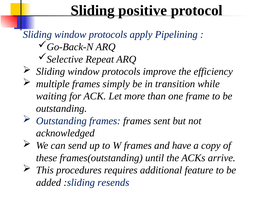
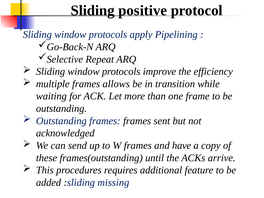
simply: simply -> allows (116, 84)
resends: resends -> missing (113, 182)
